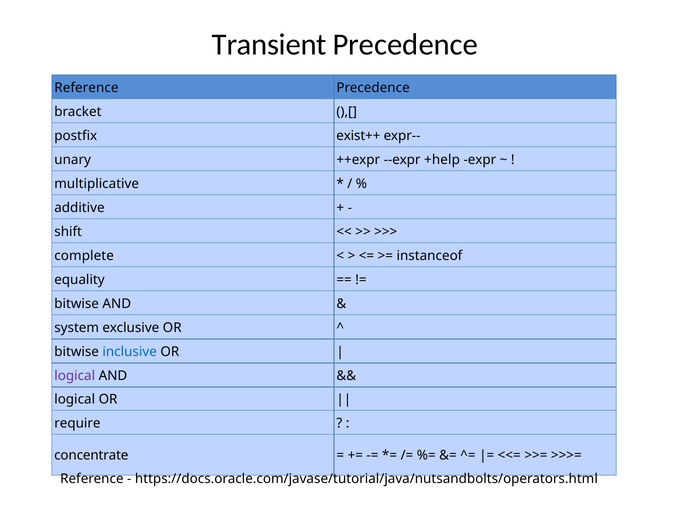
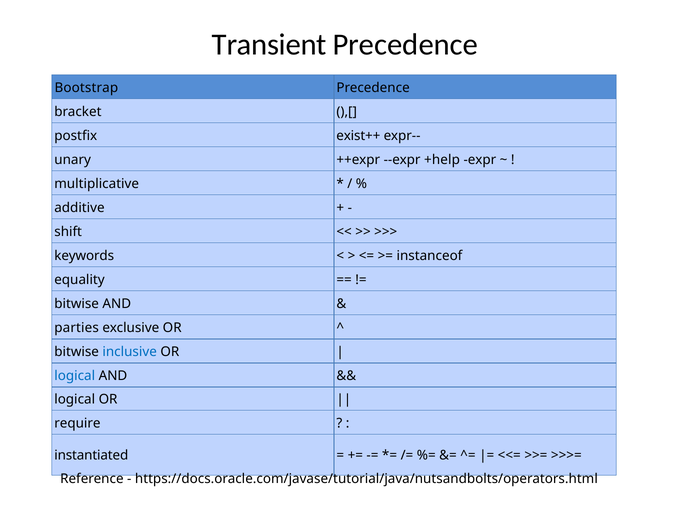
Reference: Reference -> Bootstrap (86, 88)
complete: complete -> keywords (84, 256)
system: system -> parties (77, 328)
logical colour: purple -> blue (75, 376)
concentrate: concentrate -> instantiated (91, 456)
